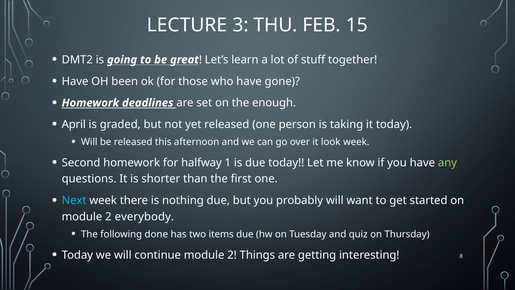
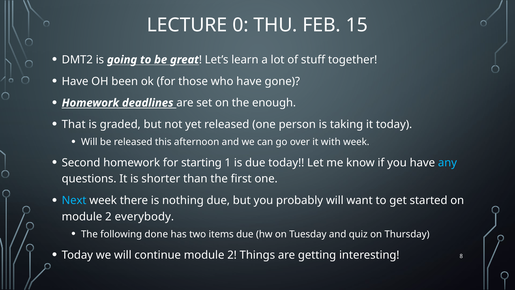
3: 3 -> 0 (241, 25)
April: April -> That (74, 124)
look: look -> with (331, 142)
halfway: halfway -> starting (201, 163)
any colour: light green -> light blue (447, 163)
